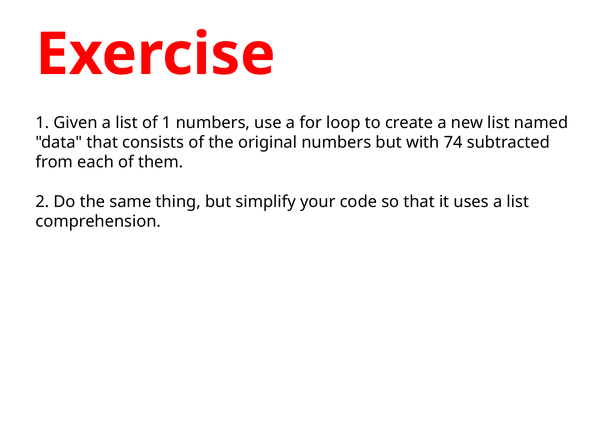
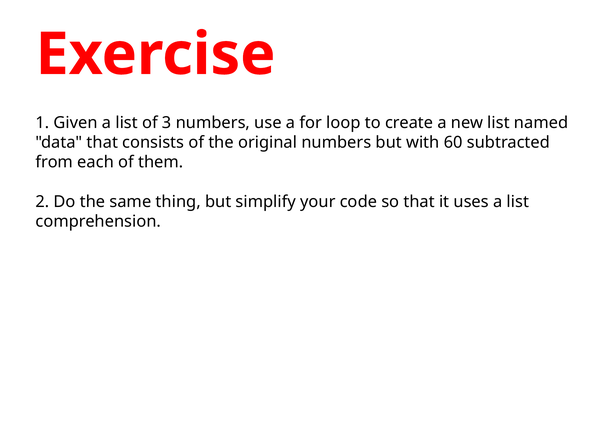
of 1: 1 -> 3 (167, 123)
74: 74 -> 60 (453, 142)
